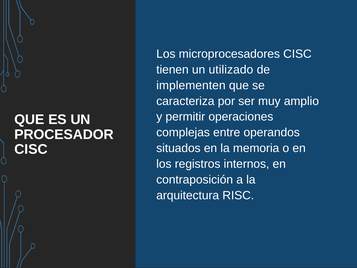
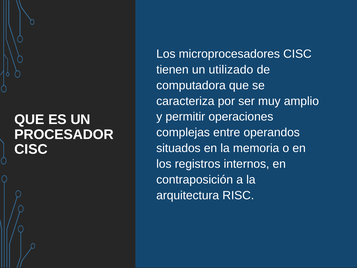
implementen: implementen -> computadora (191, 85)
